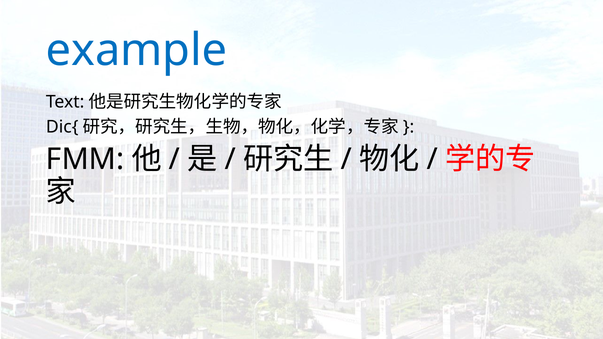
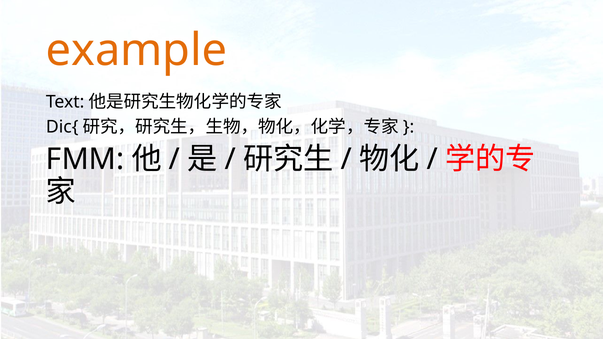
example colour: blue -> orange (137, 51)
